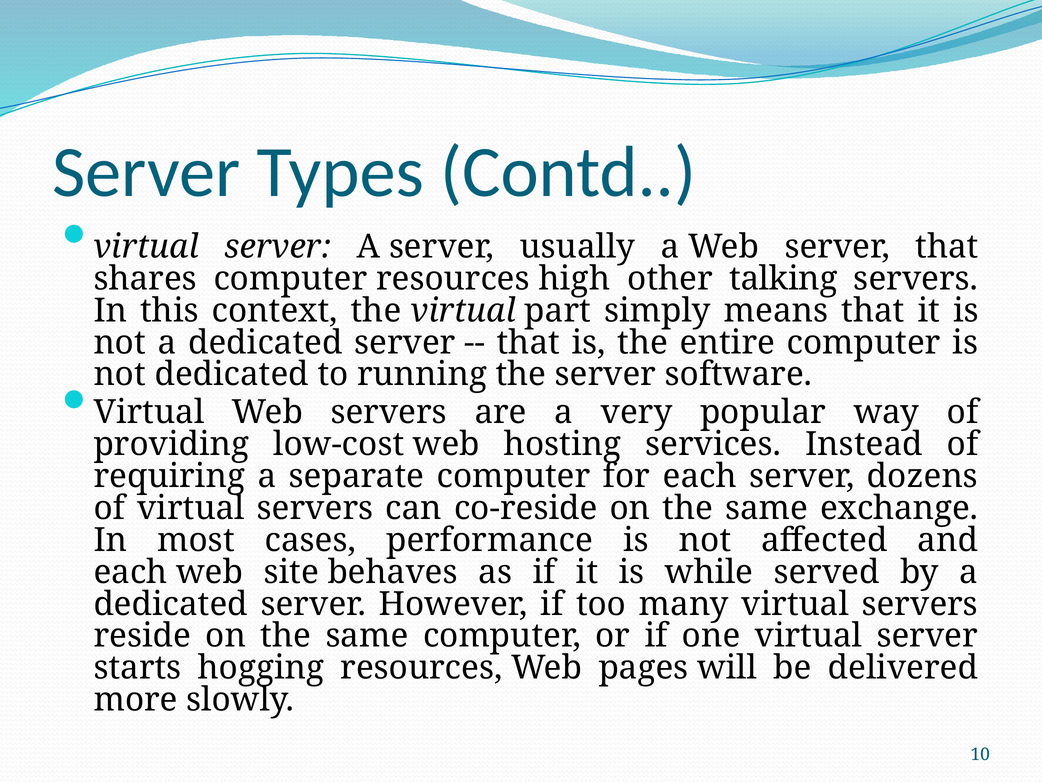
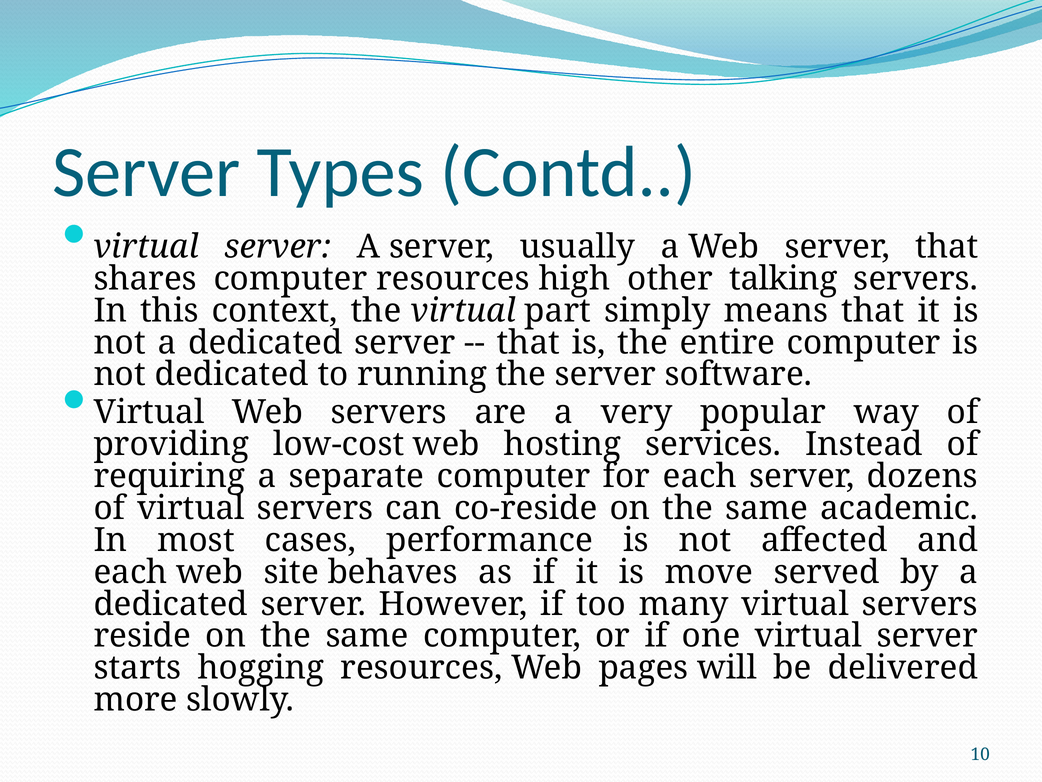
exchange: exchange -> academic (899, 508)
while: while -> move (709, 572)
